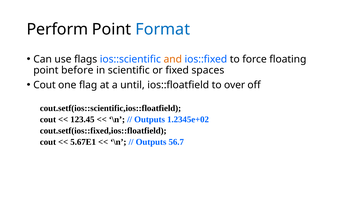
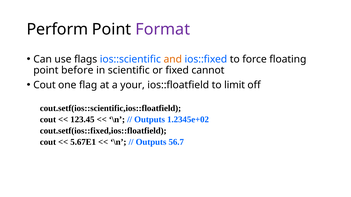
Format colour: blue -> purple (163, 29)
spaces: spaces -> cannot (208, 70)
until: until -> your (133, 85)
over: over -> limit (235, 85)
